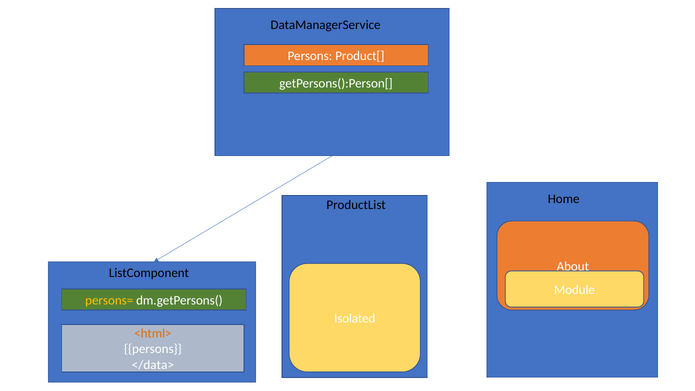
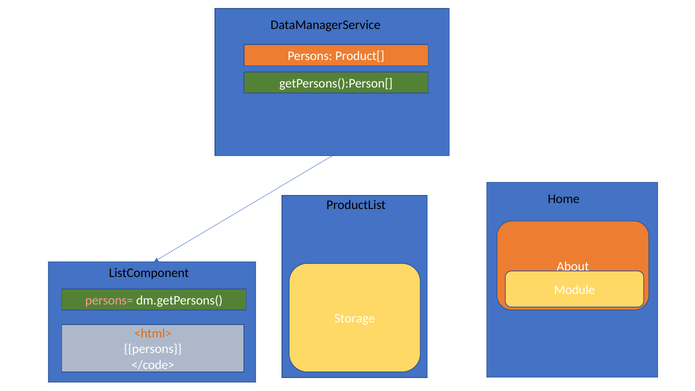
persons= colour: yellow -> pink (109, 300)
Isolated: Isolated -> Storage (355, 319)
</data>: </data> -> </code> (153, 365)
